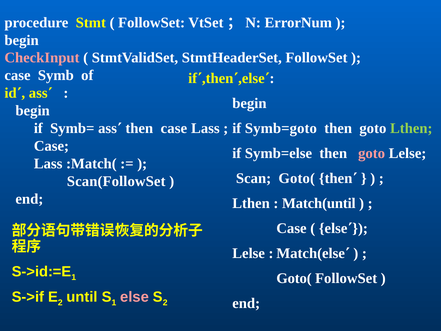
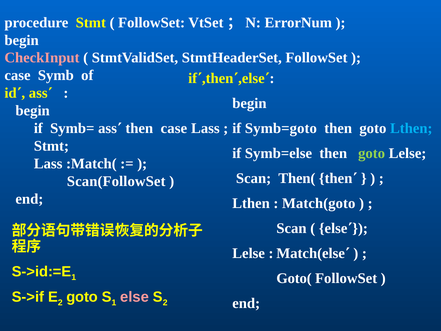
Lthen colour: light green -> light blue (411, 128)
Case: Case -> Stmt (51, 146)
goto colour: pink -> light green (372, 153)
Scan Goto(: Goto( -> Then( (297, 178)
Match(until: Match(until -> Match(goto (319, 203)
Case: Case -> Scan (291, 228)
until: until -> goto (82, 297)
